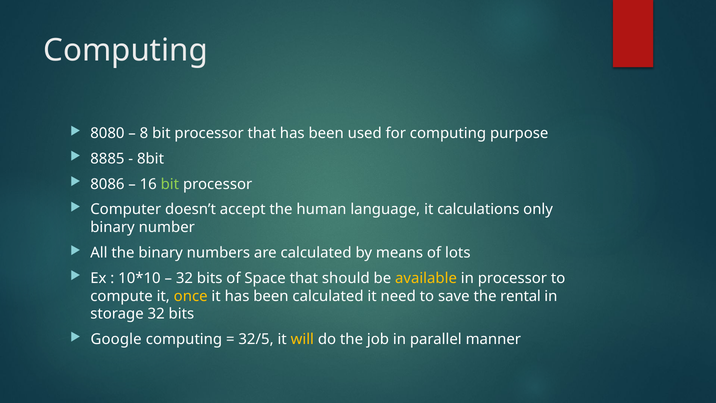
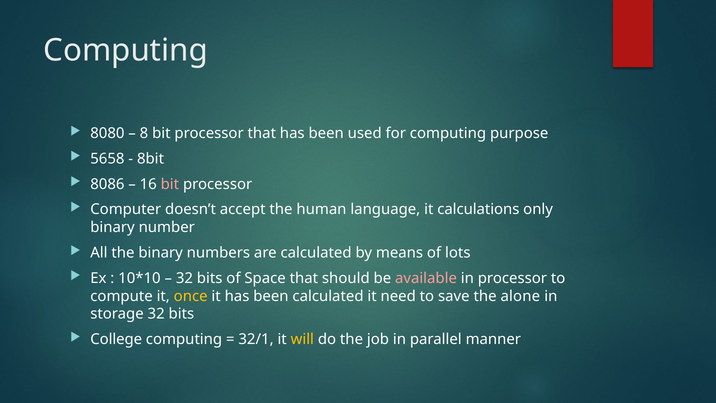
8885: 8885 -> 5658 (107, 159)
bit colour: light green -> pink (170, 184)
available colour: yellow -> pink (426, 278)
rental: rental -> alone (520, 296)
Google: Google -> College (116, 339)
32/5: 32/5 -> 32/1 (256, 339)
